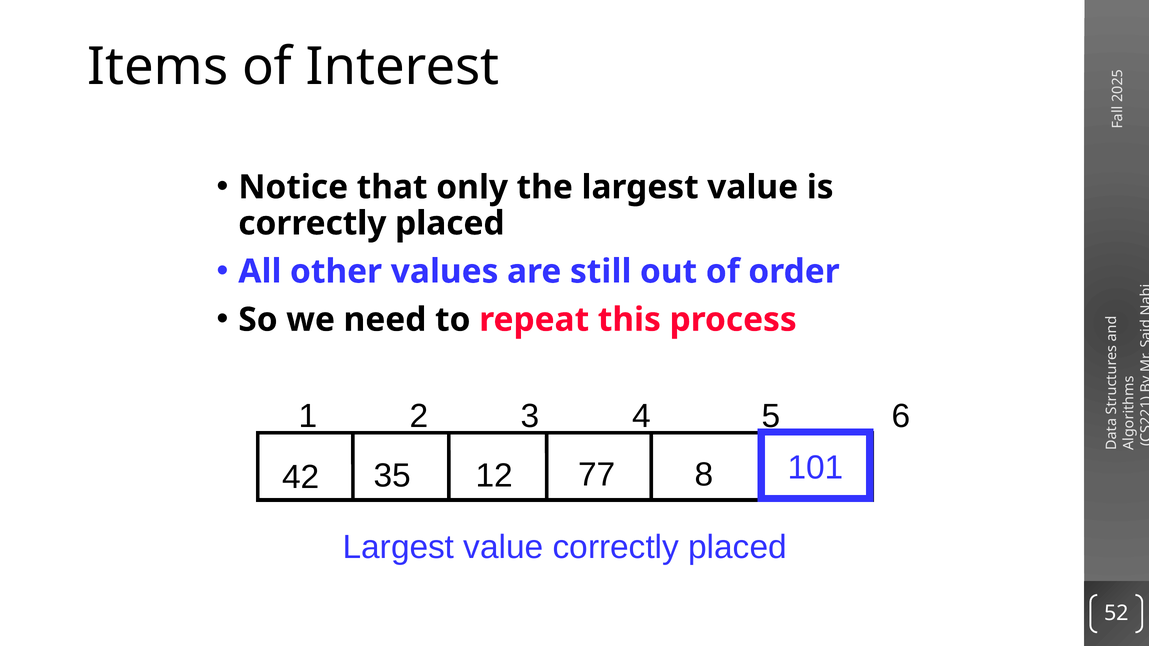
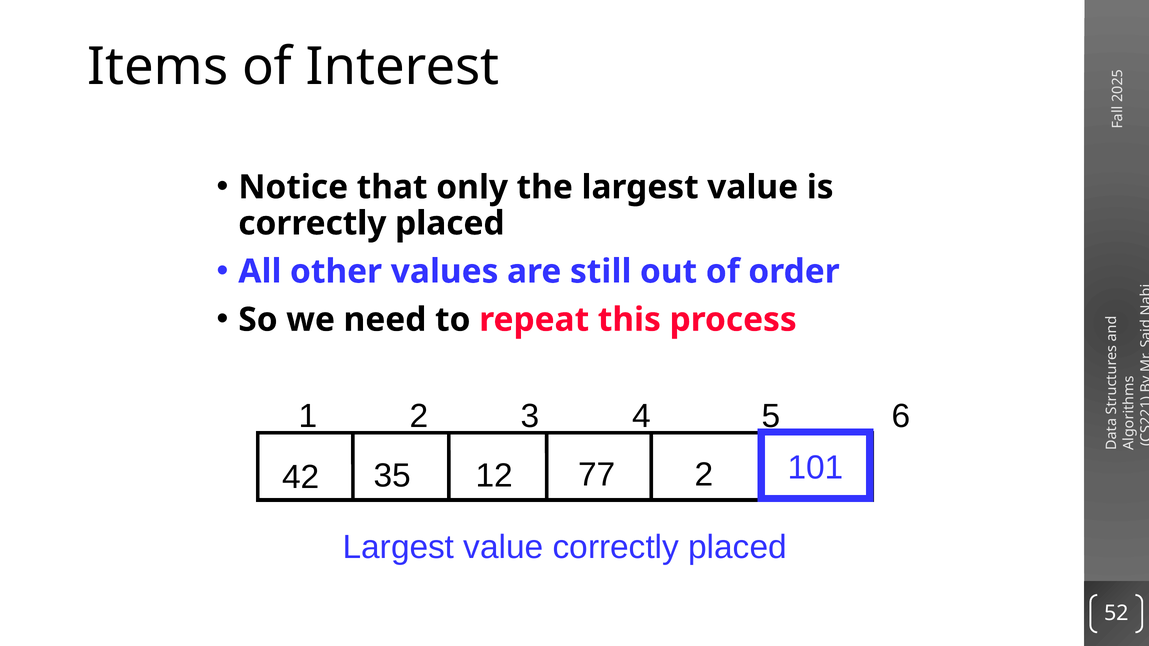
42 8: 8 -> 2 (704, 475)
